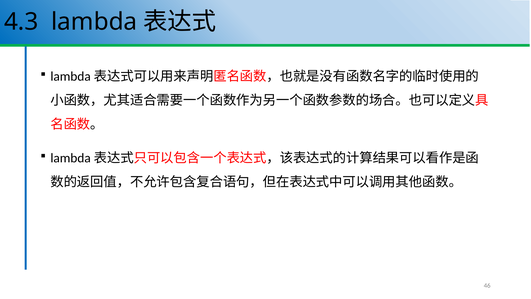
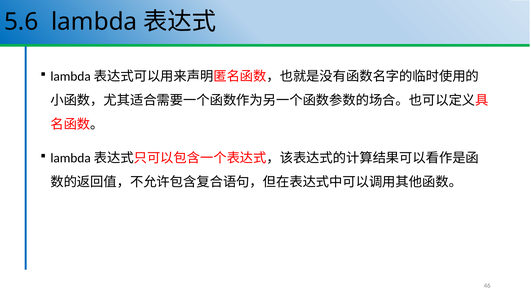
4.3: 4.3 -> 5.6 (21, 22)
